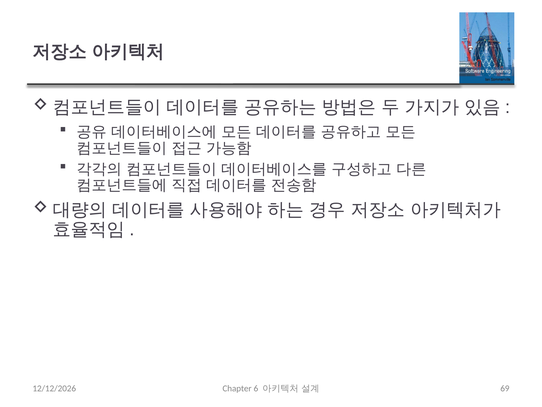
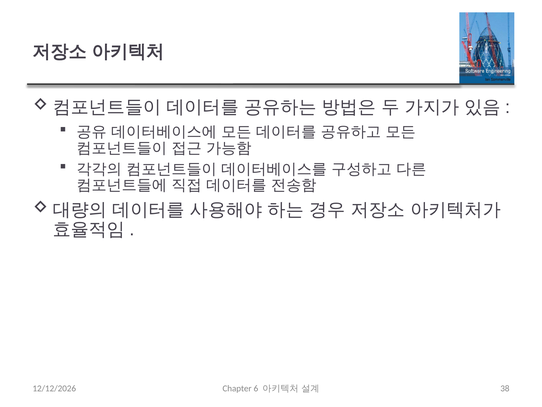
69: 69 -> 38 (505, 388)
